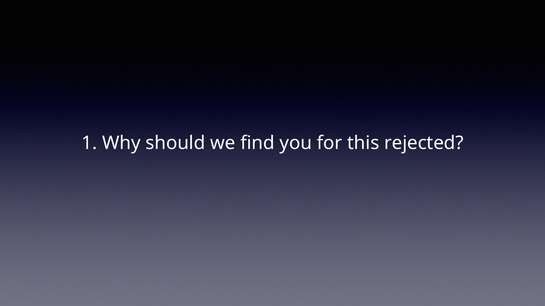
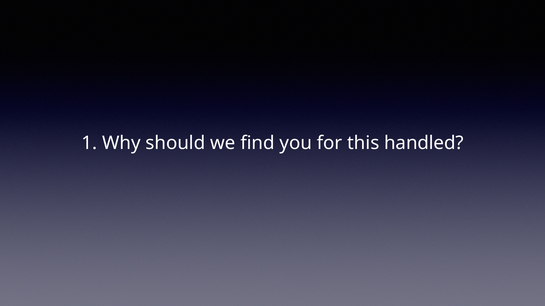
rejected: rejected -> handled (424, 143)
